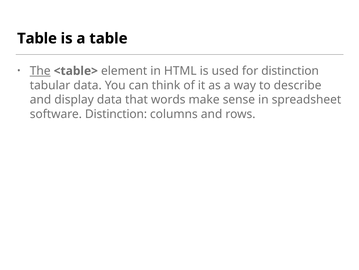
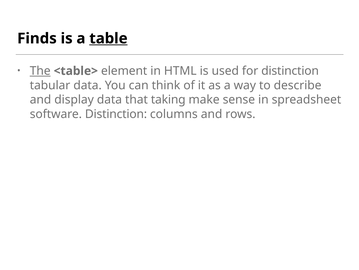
Table: Table -> Finds (37, 38)
table underline: none -> present (108, 38)
words: words -> taking (168, 99)
